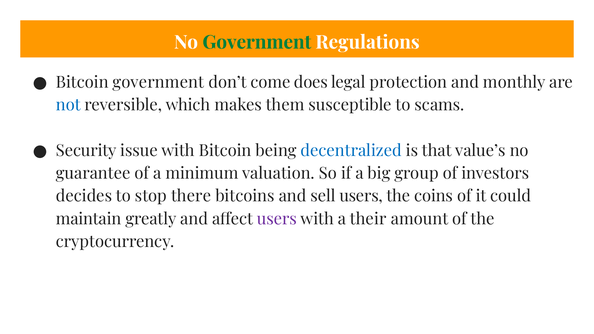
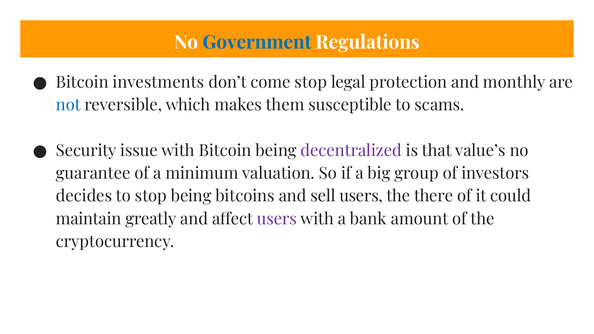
Government colour: green -> blue (257, 42)
Bitcoin government: government -> investments (158, 82)
come does: does -> stop (311, 82)
decentralized colour: blue -> purple (351, 151)
stop there: there -> being (191, 196)
coins: coins -> there (434, 196)
their: their -> bank (368, 219)
